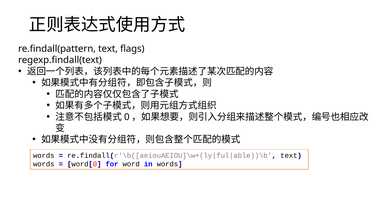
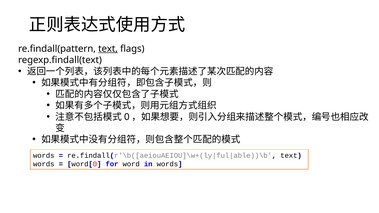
text underline: none -> present (108, 49)
